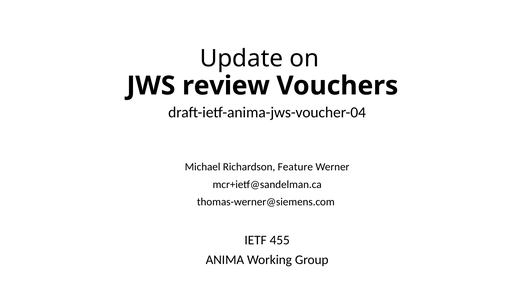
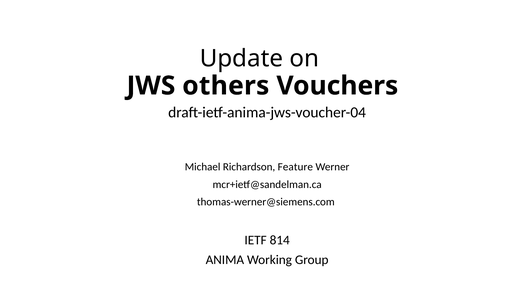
review: review -> others (226, 86)
455: 455 -> 814 (280, 240)
